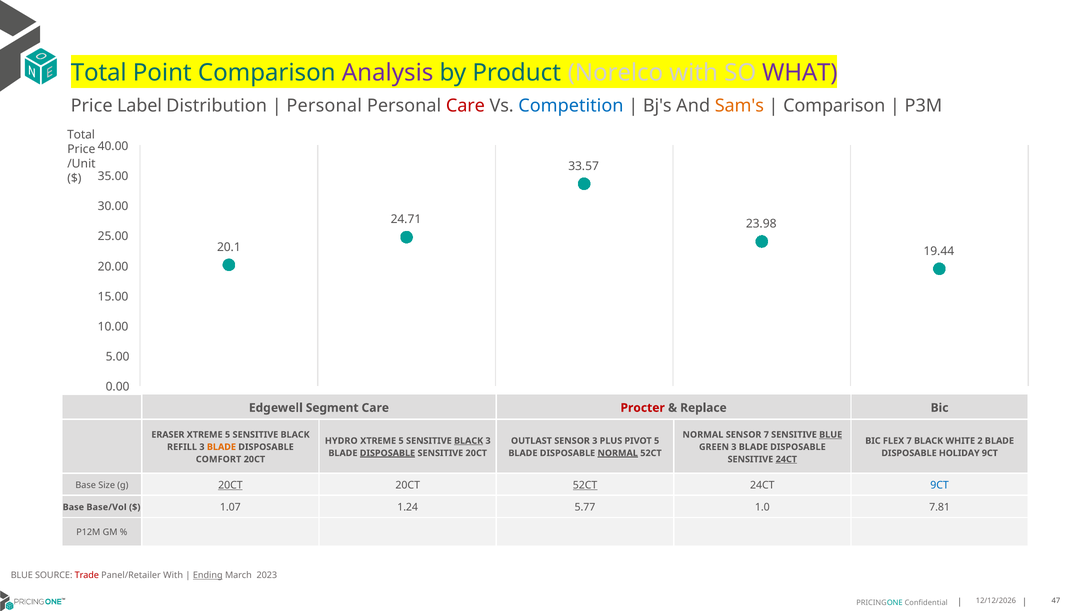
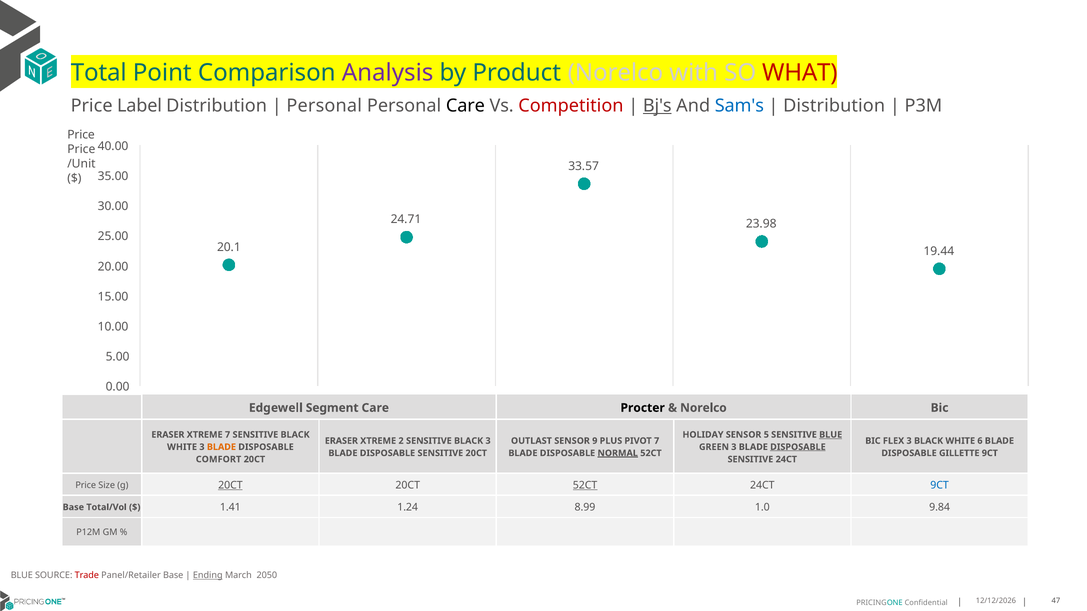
WHAT colour: purple -> red (800, 73)
Care colour: red -> black (465, 106)
Competition colour: blue -> red (571, 106)
Bj's underline: none -> present (657, 106)
Sam's colour: orange -> blue (739, 106)
Comparison: Comparison -> Distribution (834, 106)
Total: Total -> Price (81, 135)
Procter colour: red -> black (643, 408)
Replace: Replace -> Norelco (703, 408)
5: 5 -> 7 (228, 435)
NORMAL: NORMAL -> HOLIDAY (703, 435)
SENSOR 7: 7 -> 5 (766, 435)
HYDRO: HYDRO -> ERASER (341, 441)
5: 5 -> 2 (401, 441)
BLACK underline: present -> none (469, 441)
SENSOR 3: 3 -> 9 (595, 441)
PIVOT 5: 5 -> 7 (657, 441)
FLEX 7: 7 -> 3 (909, 441)
2: 2 -> 6 (980, 441)
REFILL: REFILL -> WHITE (182, 447)
DISPOSABLE underline: none -> present (798, 447)
DISPOSABLE underline: present -> none (387, 453)
HOLIDAY: HOLIDAY -> GILLETTE (959, 453)
24CT underline: present -> none (786, 460)
Base: Base -> Price (86, 485)
Base/Vol: Base/Vol -> Total/Vol (107, 508)
1.07: 1.07 -> 1.41 (230, 508)
5.77: 5.77 -> 8.99 (585, 508)
7.81: 7.81 -> 9.84 (940, 508)
Panel/Retailer With: With -> Base (173, 576)
2023: 2023 -> 2050 (267, 576)
